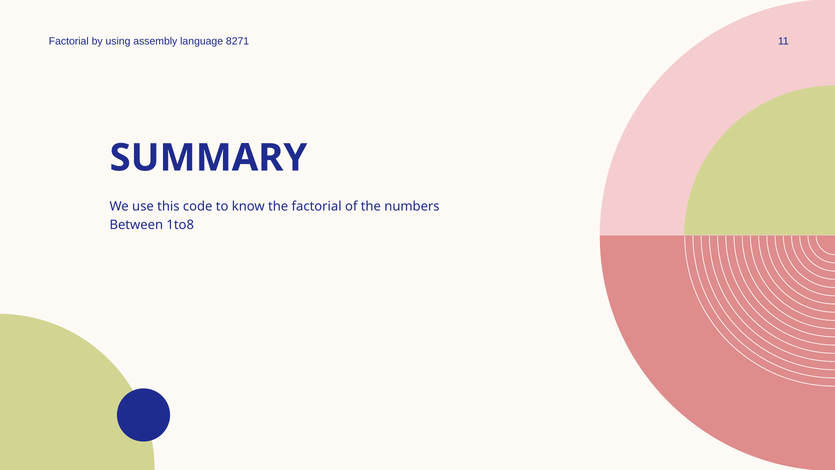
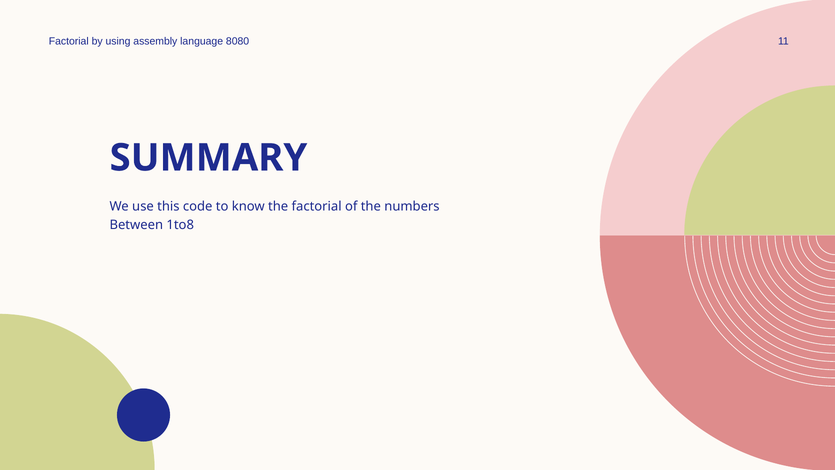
8271: 8271 -> 8080 (238, 41)
